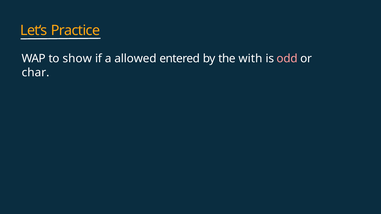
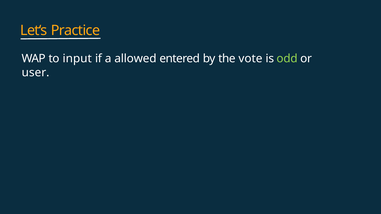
show: show -> input (77, 59)
with: with -> vote (250, 59)
odd colour: pink -> light green (287, 59)
char: char -> user (36, 73)
